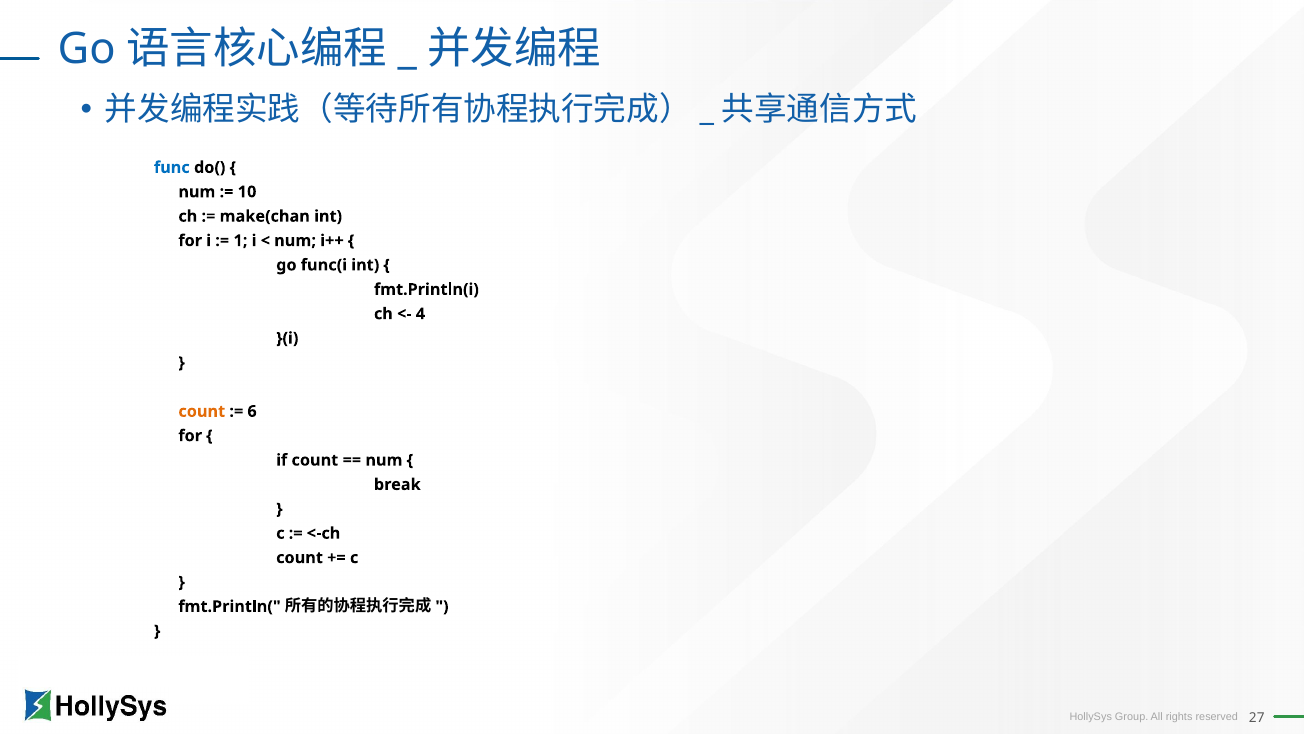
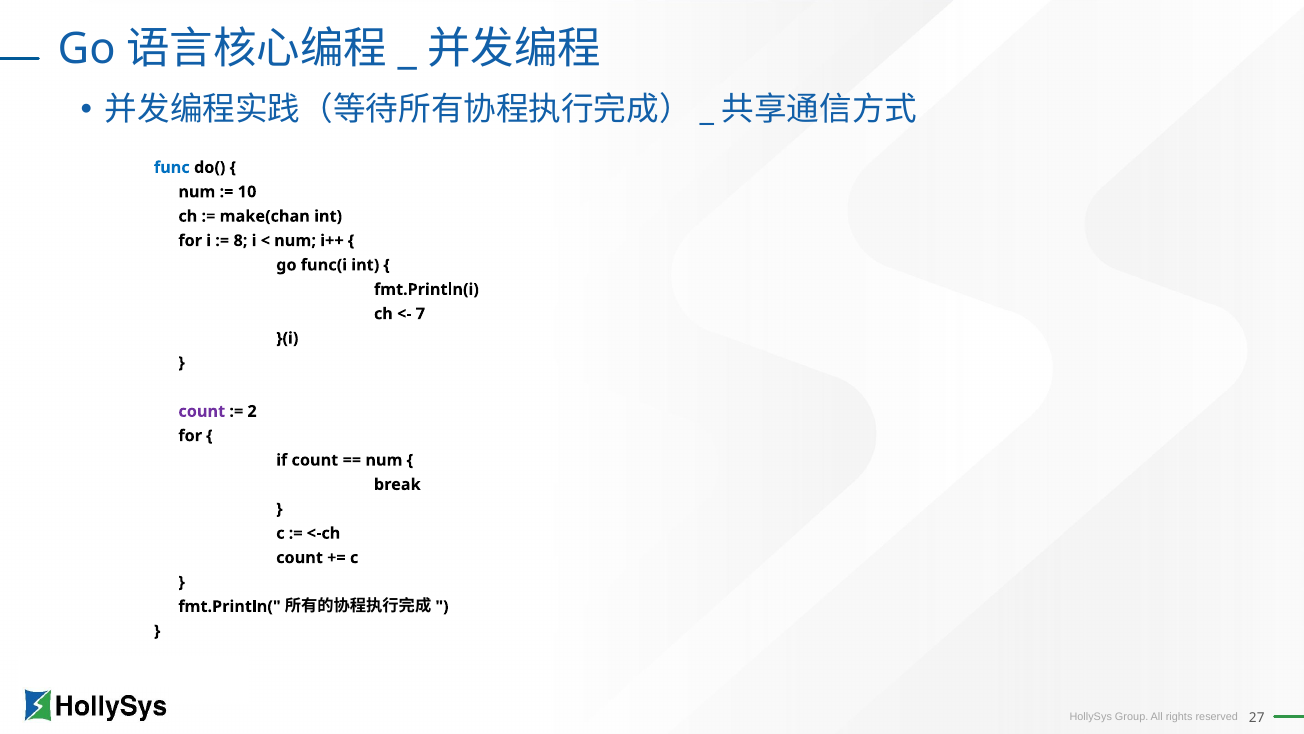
1: 1 -> 8 (240, 241)
4: 4 -> 7 (420, 314)
count colour: orange -> purple (202, 411)
6: 6 -> 2 (252, 411)
